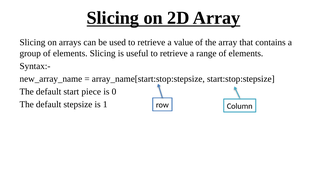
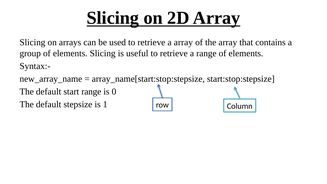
a value: value -> array (183, 42)
start piece: piece -> range (91, 92)
